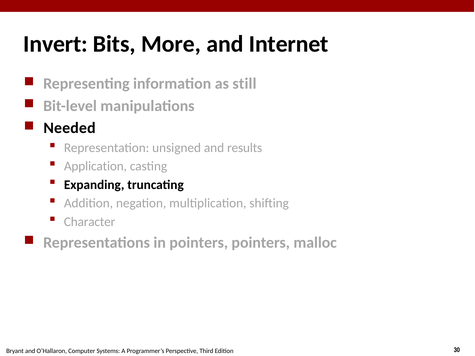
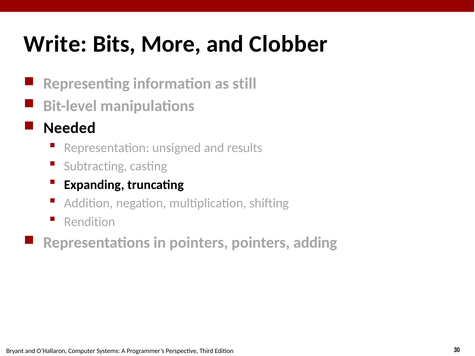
Invert: Invert -> Write (55, 44)
Internet: Internet -> Clobber (288, 44)
Application: Application -> Subtracting (95, 166)
Character: Character -> Rendition (90, 222)
malloc: malloc -> adding (315, 243)
